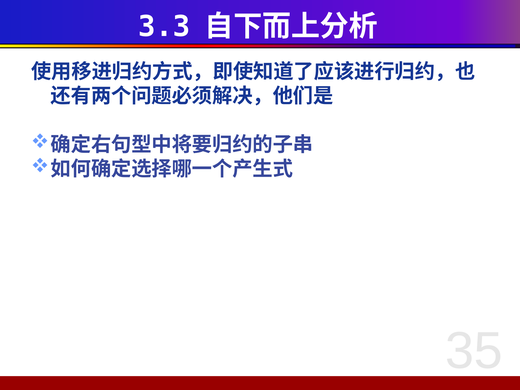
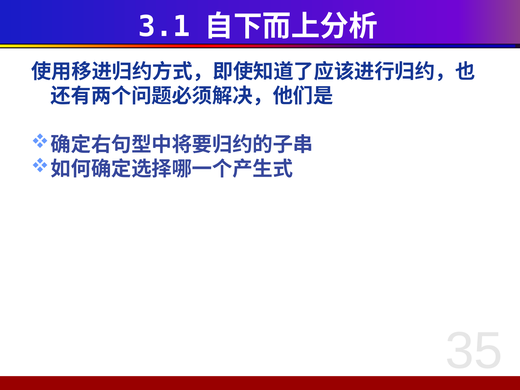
3.3: 3.3 -> 3.1 (164, 27)
